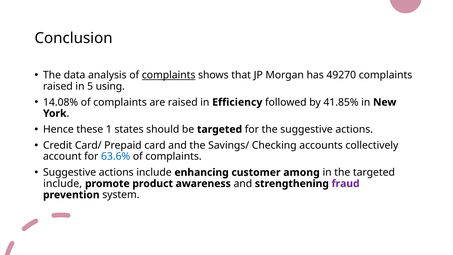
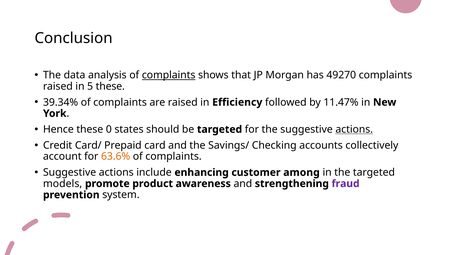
5 using: using -> these (110, 86)
14.08%: 14.08% -> 39.34% (61, 102)
41.85%: 41.85% -> 11.47% (341, 102)
1: 1 -> 0 (109, 129)
actions underline: none -> present (354, 129)
63.6% colour: blue -> orange (116, 156)
include: include -> models (63, 184)
